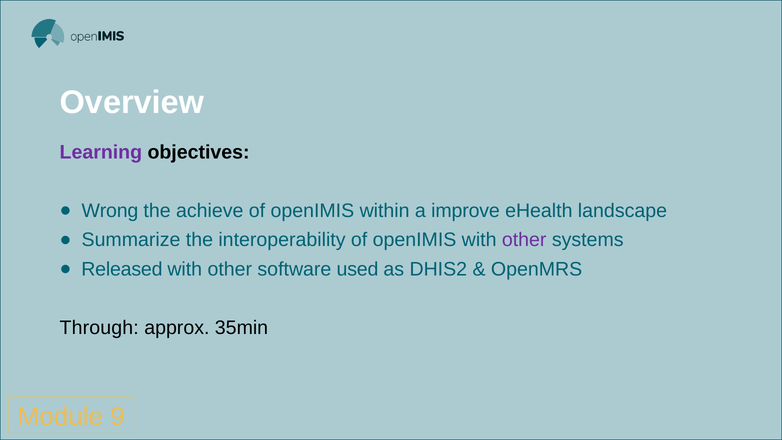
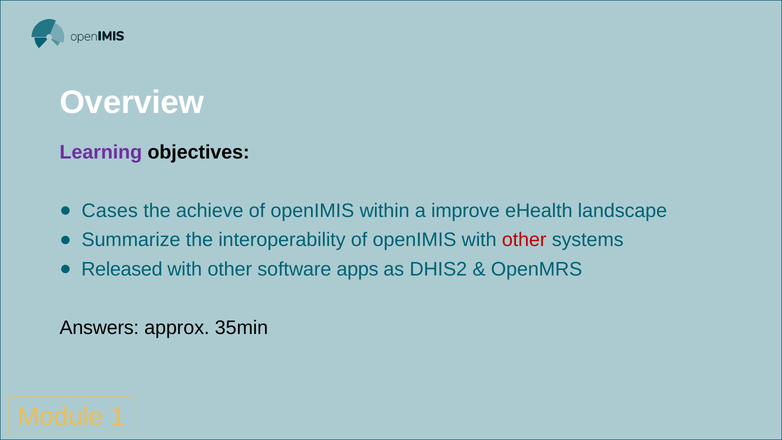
Wrong: Wrong -> Cases (110, 211)
other colour: purple -> red (524, 240)
used: used -> apps (358, 269)
Through: Through -> Answers (99, 328)
9: 9 -> 1 (118, 417)
